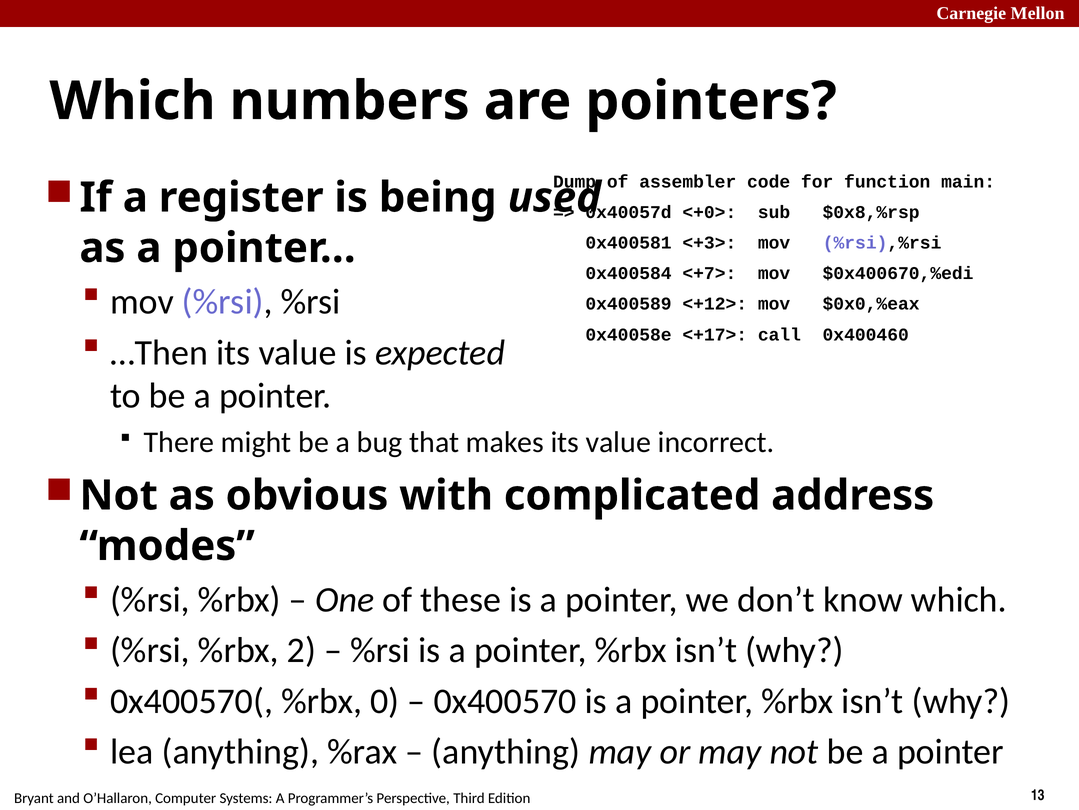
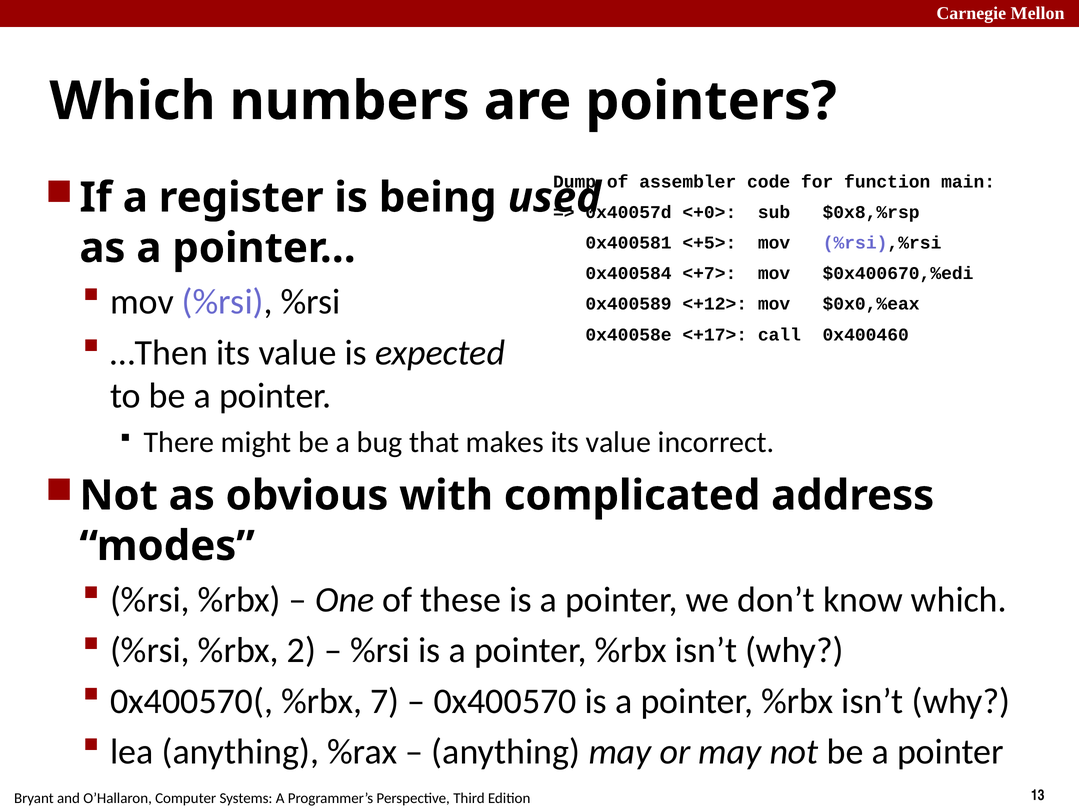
<+3>: <+3> -> <+5> (709, 243)
0: 0 -> 7 (385, 701)
